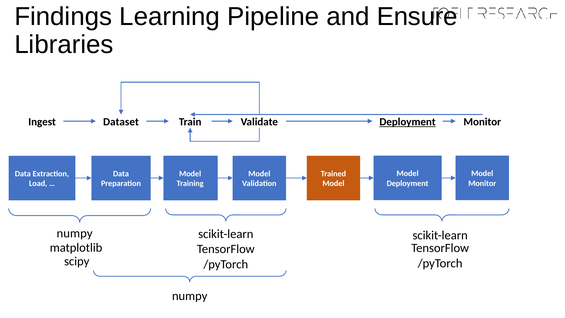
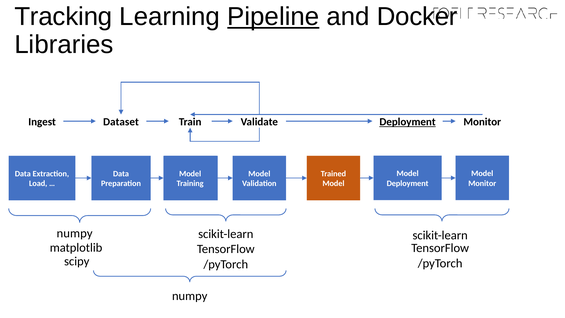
Findings: Findings -> Tracking (63, 17)
Pipeline underline: none -> present (273, 17)
Ensure: Ensure -> Docker (417, 17)
